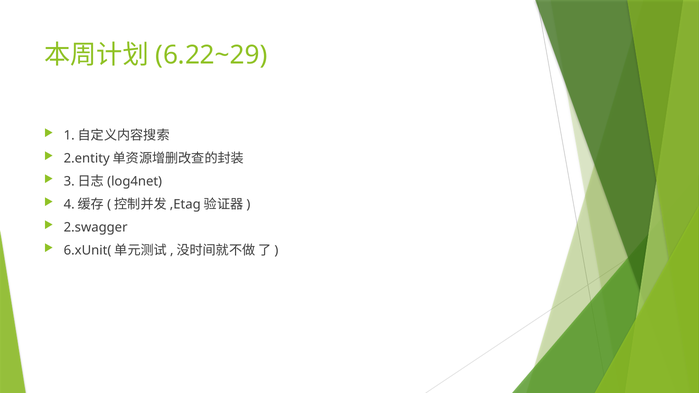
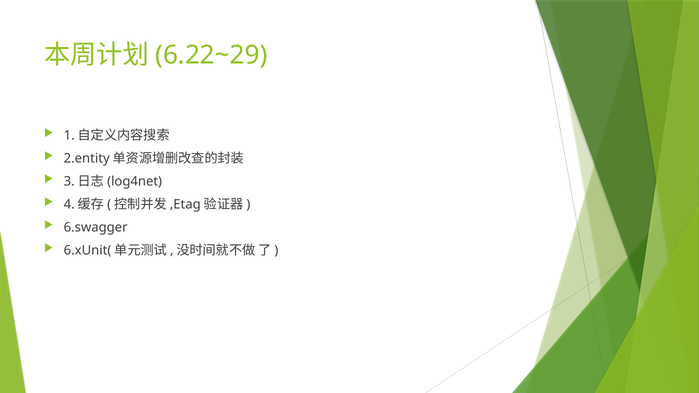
2.swagger: 2.swagger -> 6.swagger (96, 227)
